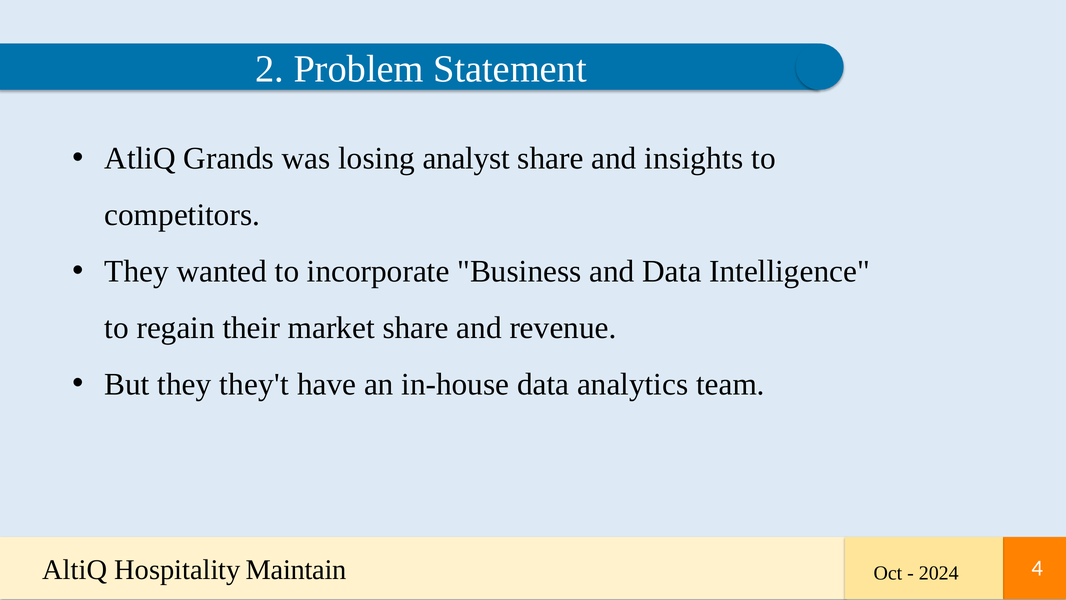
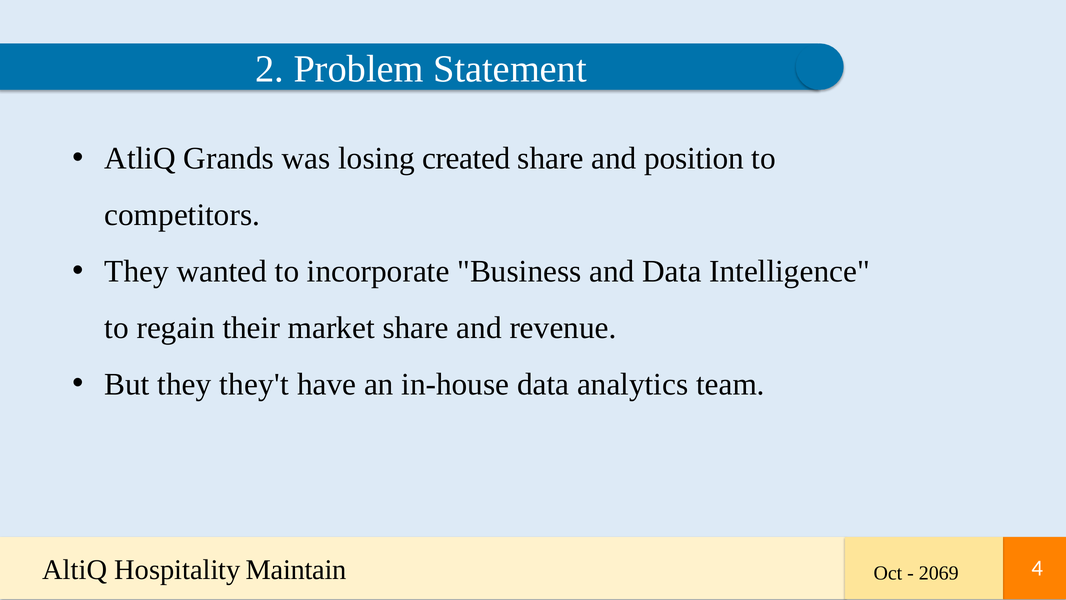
analyst: analyst -> created (466, 158)
insights: insights -> position (694, 158)
2024: 2024 -> 2069 (939, 573)
